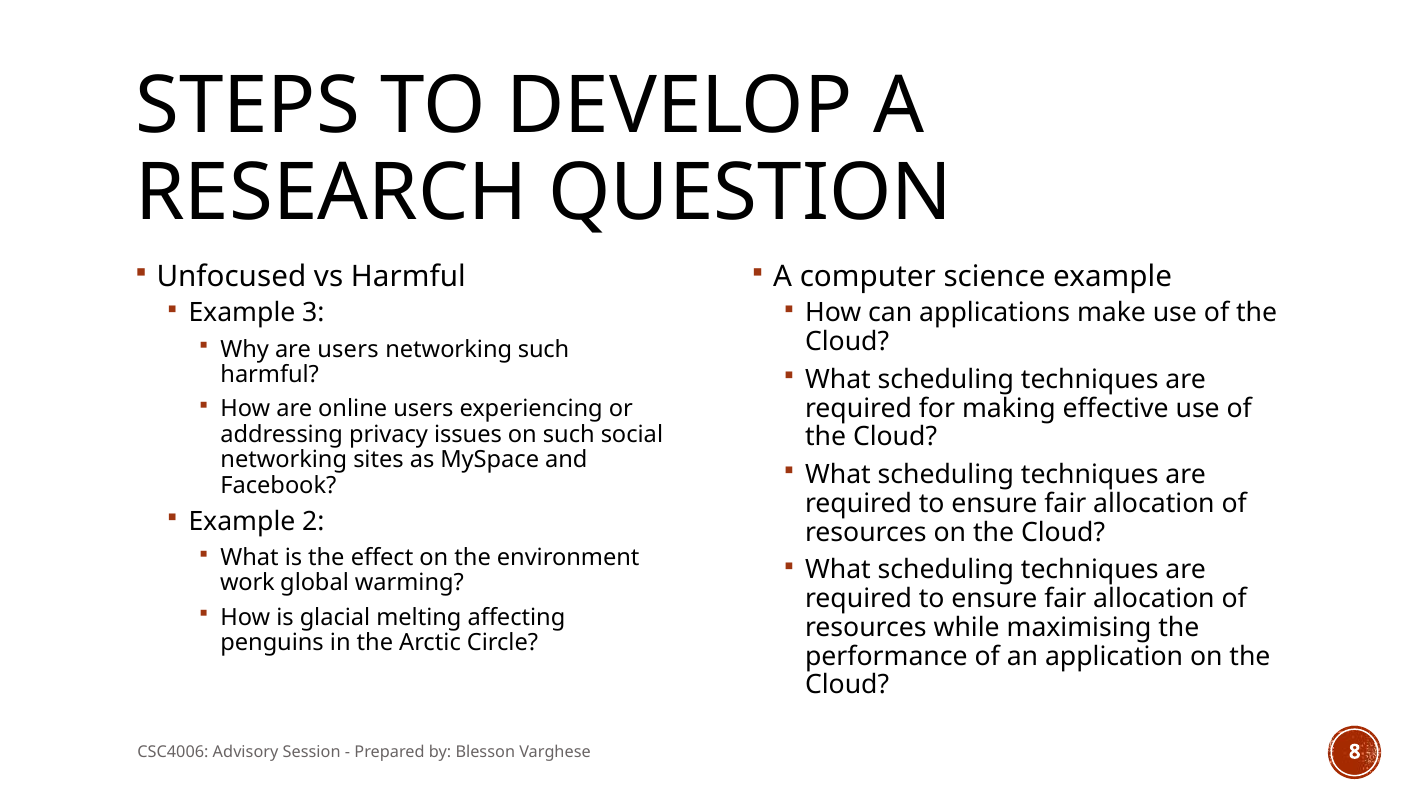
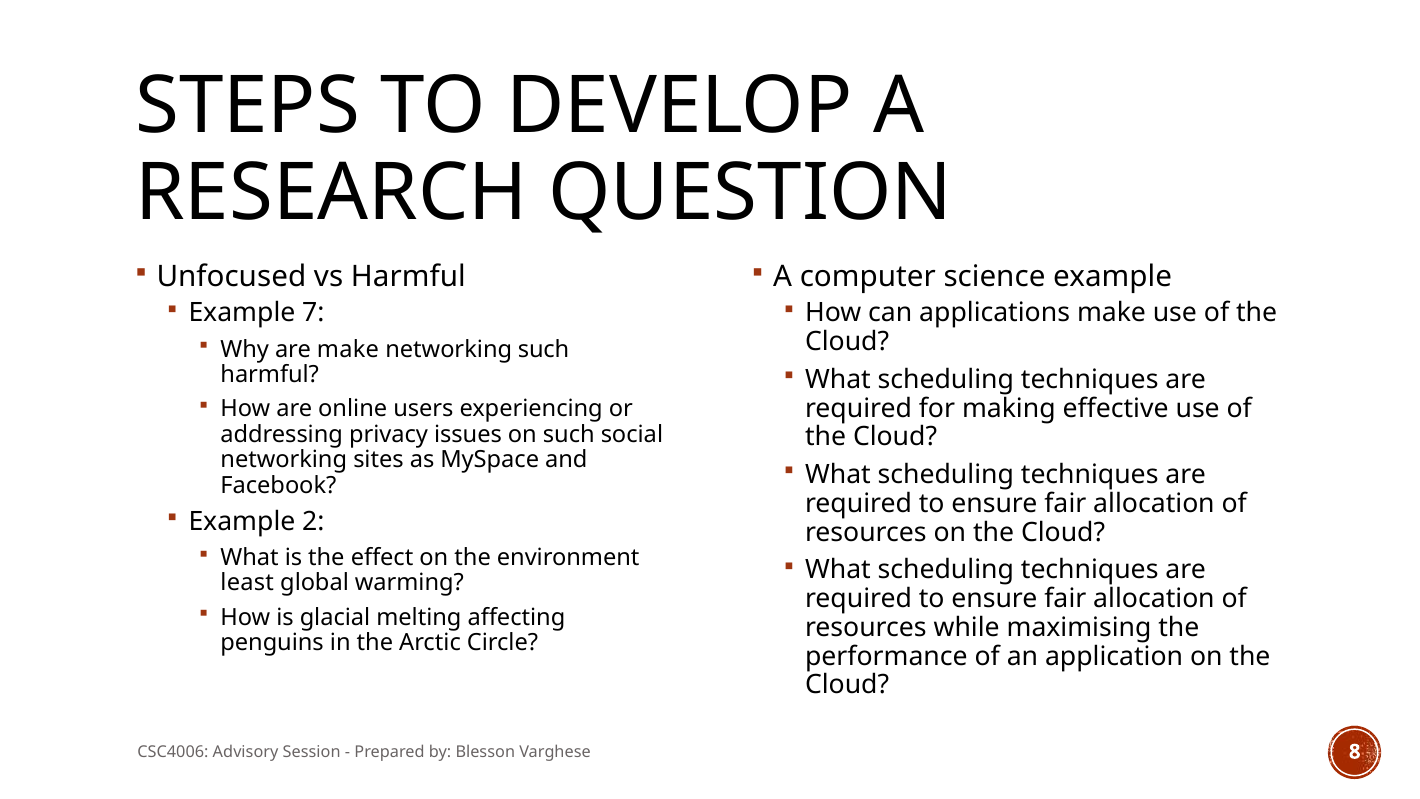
3: 3 -> 7 (313, 313)
are users: users -> make (348, 349)
work: work -> least (247, 583)
